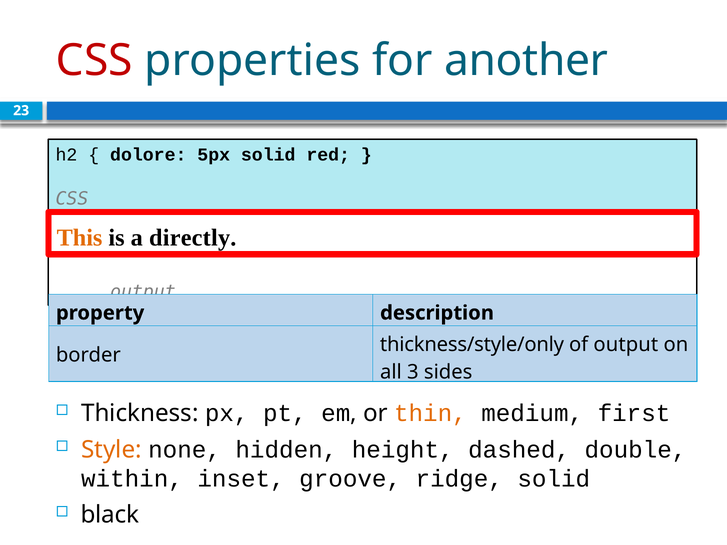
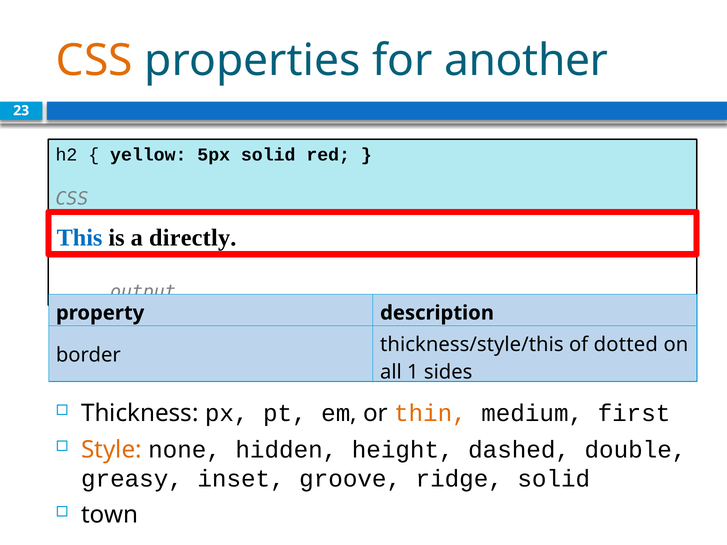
CSS colour: red -> orange (94, 61)
dolore: dolore -> yellow (148, 155)
This colour: orange -> blue (80, 238)
thickness/style/only: thickness/style/only -> thickness/style/this (472, 345)
of output: output -> dotted (626, 345)
3: 3 -> 1 (413, 372)
within: within -> greasy (132, 479)
black: black -> town (110, 515)
